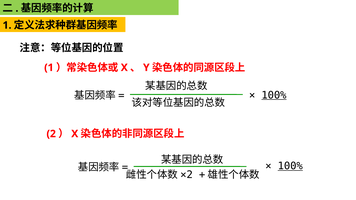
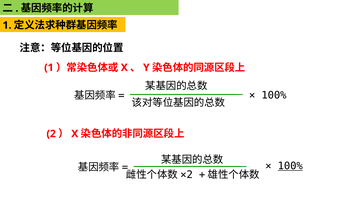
100% underline: present -> none (274, 95)
